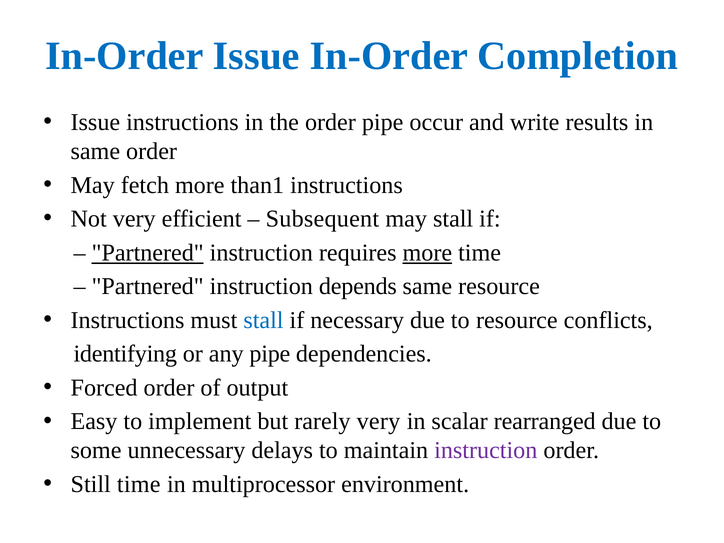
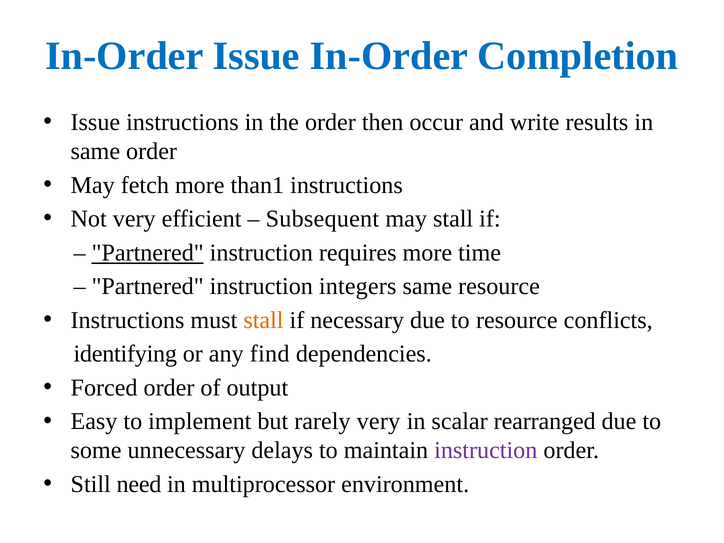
order pipe: pipe -> then (383, 122)
more underline: present -> none (427, 253)
depends: depends -> integers (358, 286)
stall colour: blue -> orange (263, 320)
any pipe: pipe -> find (270, 354)
Still time: time -> need (139, 484)
